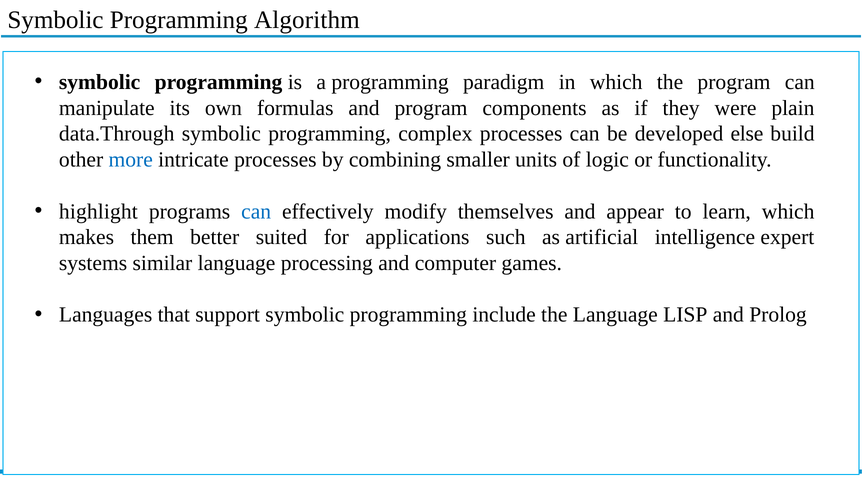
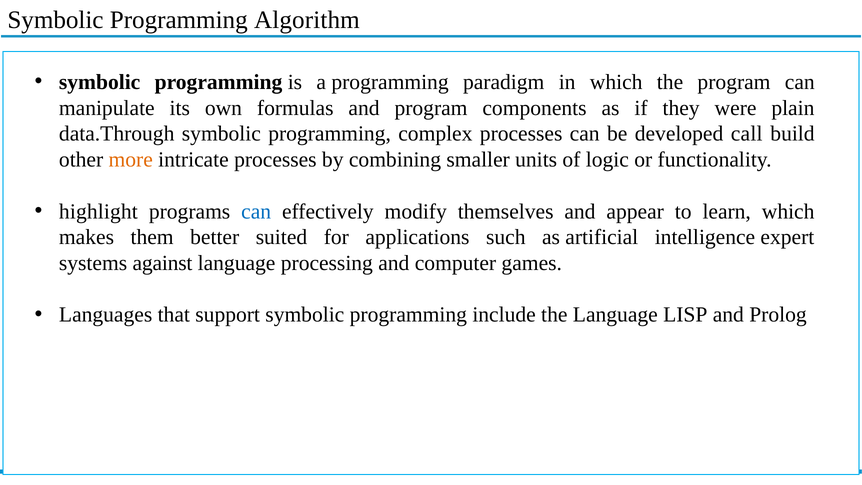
else: else -> call (747, 134)
more colour: blue -> orange (131, 160)
similar: similar -> against (162, 263)
